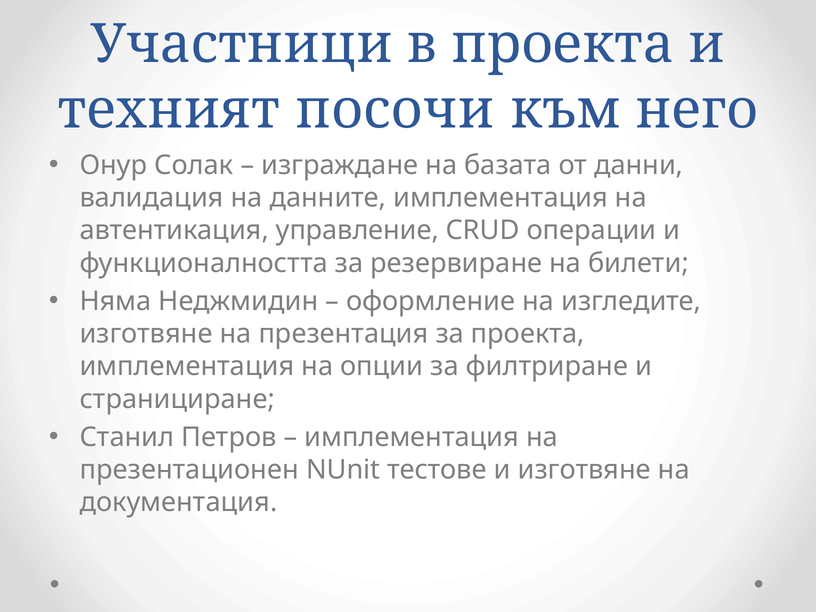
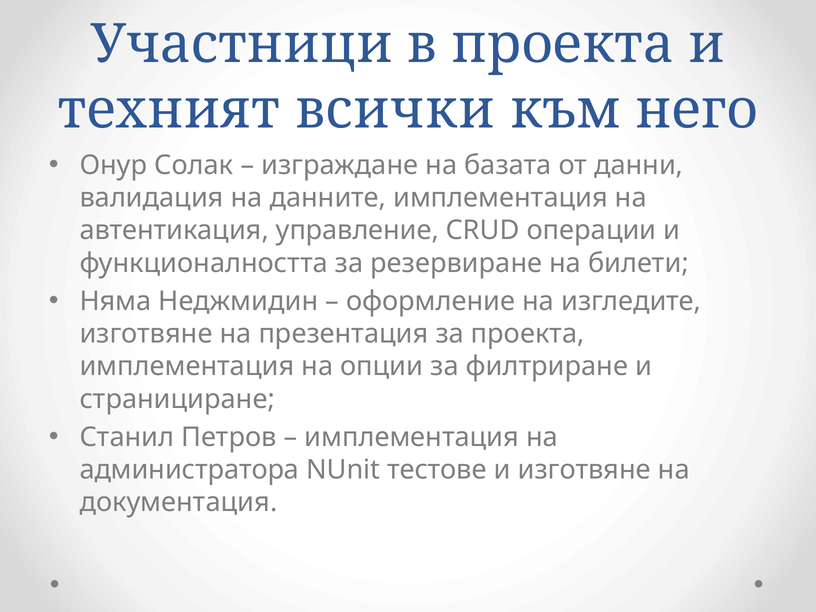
посочи: посочи -> всички (395, 110)
презентационен: презентационен -> администратора (189, 470)
